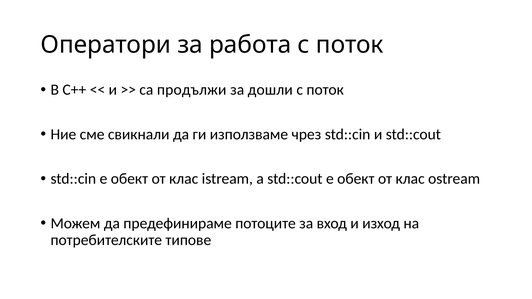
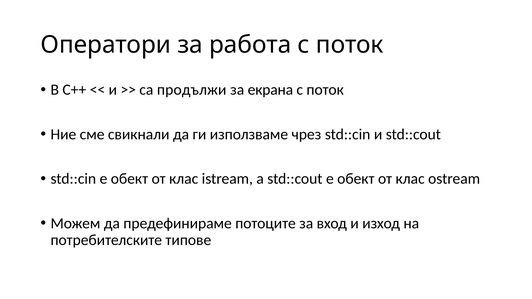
дошли: дошли -> екрана (270, 90)
